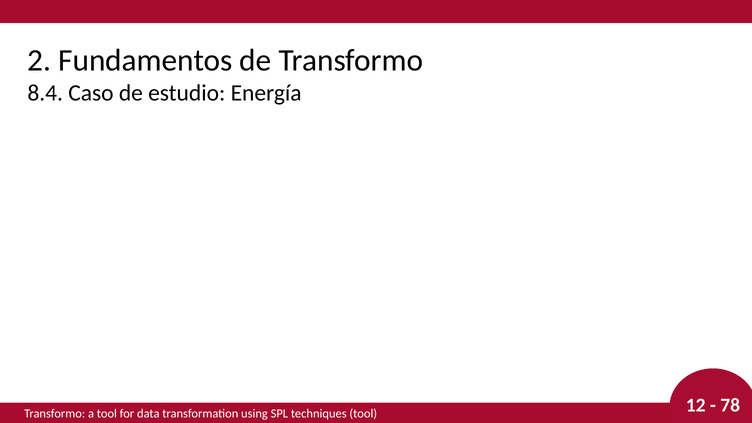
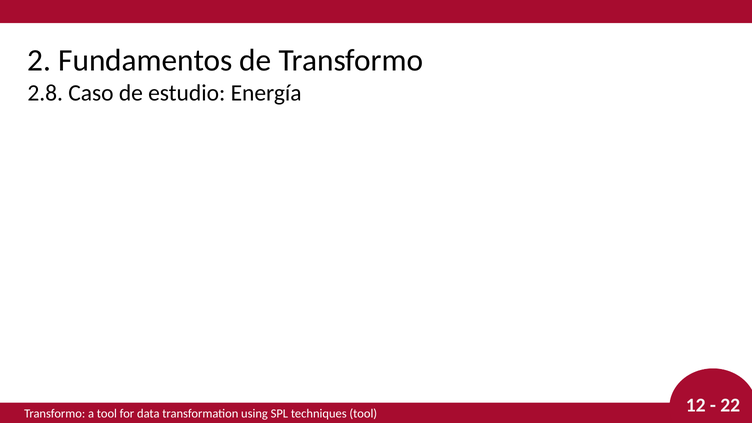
8.4: 8.4 -> 2.8 (45, 93)
78: 78 -> 22 (730, 405)
